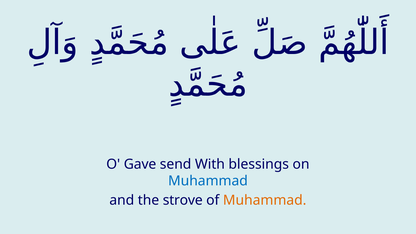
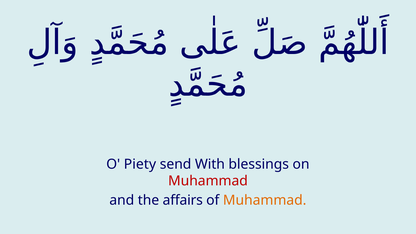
Gave: Gave -> Piety (140, 164)
Muhammad colour: blue -> red (208, 181)
strove: strove -> affairs (183, 200)
